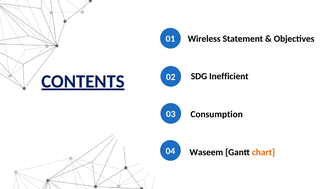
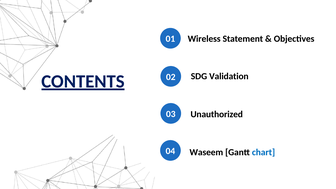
Inefficient: Inefficient -> Validation (229, 76)
Consumption: Consumption -> Unauthorized (217, 114)
chart colour: orange -> blue (264, 152)
